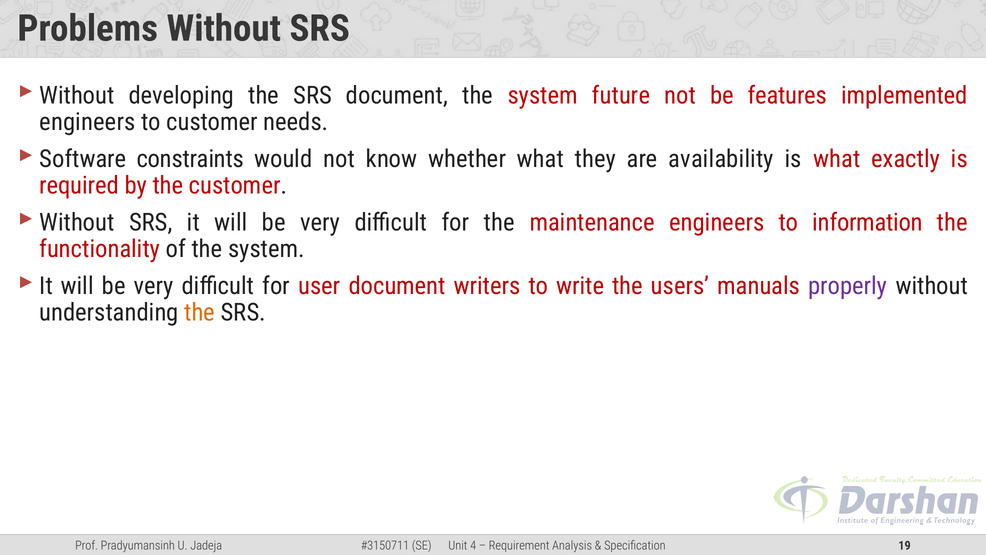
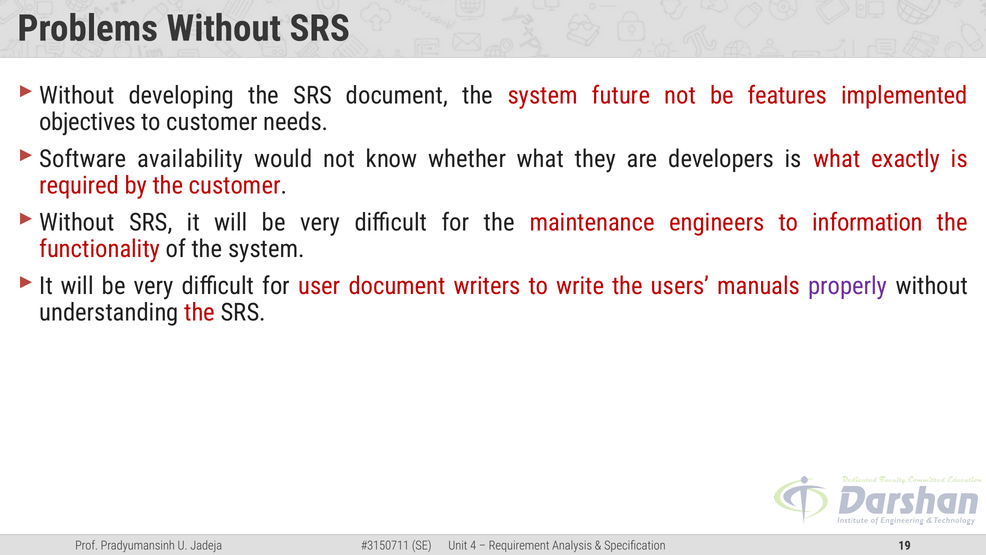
engineers: engineers -> objectives (88, 122)
constraints: constraints -> availability (190, 159)
availability: availability -> developers (721, 159)
the colour: orange -> red (200, 313)
